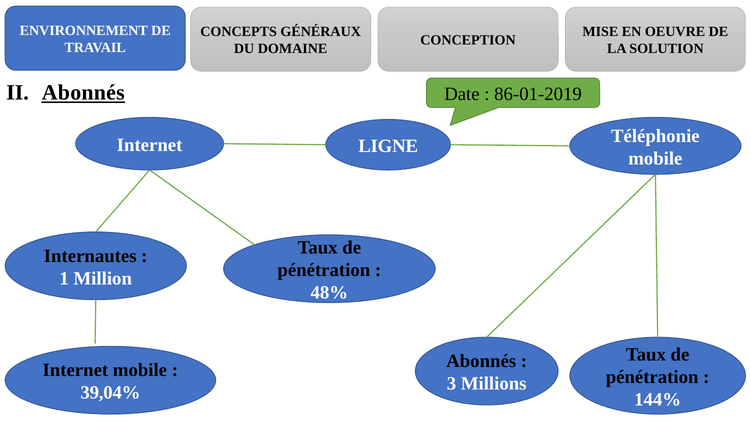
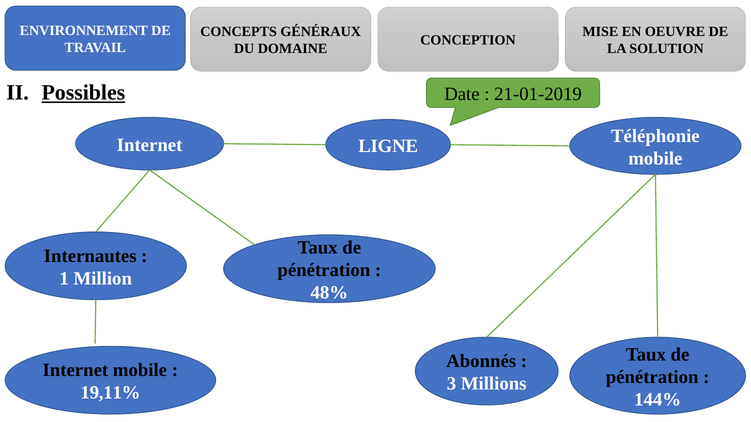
Abonnés: Abonnés -> Possibles (83, 93)
86-01-2019: 86-01-2019 -> 21-01-2019 (538, 94)
39,04%: 39,04% -> 19,11% (110, 393)
